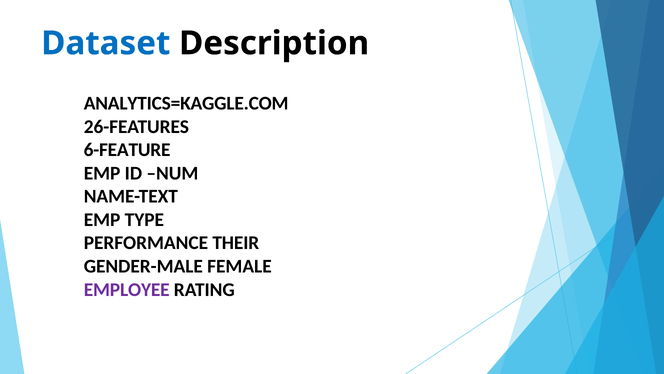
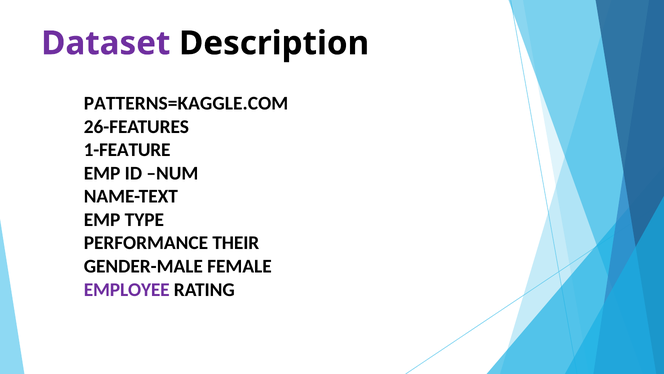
Dataset colour: blue -> purple (106, 43)
ANALYTICS=KAGGLE.COM: ANALYTICS=KAGGLE.COM -> PATTERNS=KAGGLE.COM (186, 103)
6-FEATURE: 6-FEATURE -> 1-FEATURE (127, 150)
